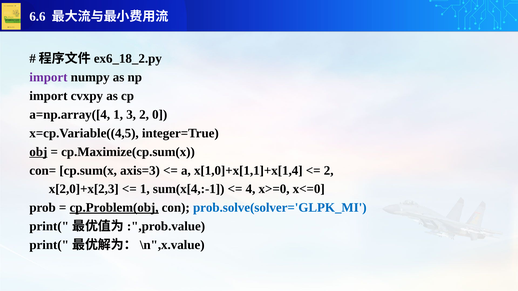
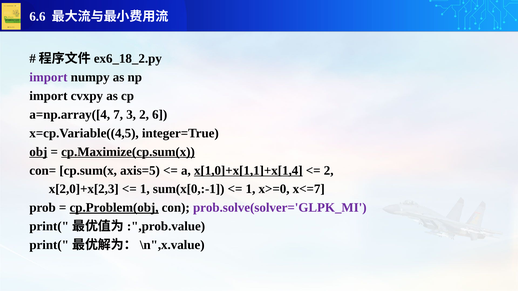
a=np.array([4 1: 1 -> 7 (118, 115)
0: 0 -> 6 (160, 115)
cp.Maximize(cp.sum(x underline: none -> present (128, 152)
axis=3: axis=3 -> axis=5 (140, 171)
x[1,0]+x[1,1]+x[1,4 underline: none -> present (248, 171)
sum(x[4,:-1: sum(x[4,:-1 -> sum(x[0,:-1 (189, 189)
4: 4 -> 1 (250, 189)
x<=0: x<=0 -> x<=7 (309, 189)
prob.solve(solver='GLPK_MI colour: blue -> purple (280, 208)
